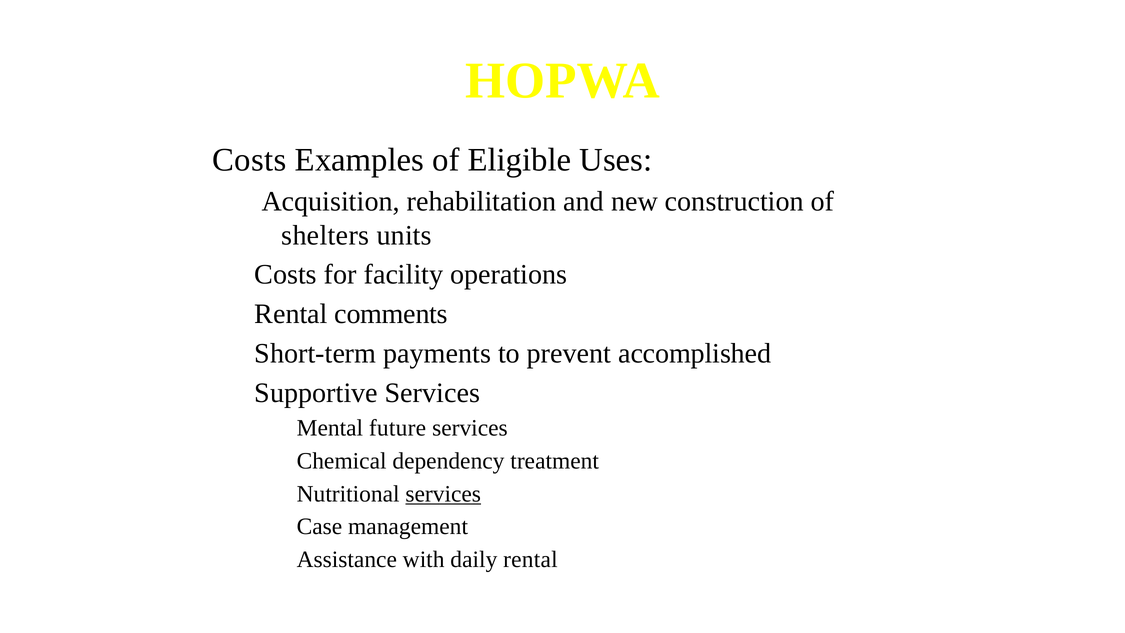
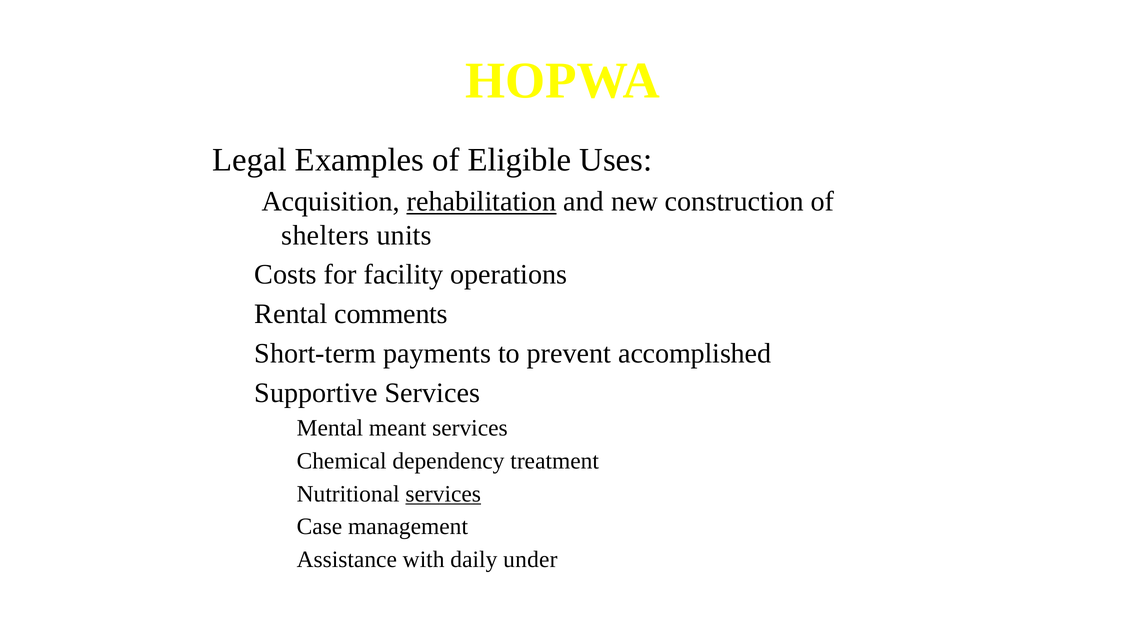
Costs: Costs -> Legal (250, 160)
rehabilitation underline: none -> present (482, 201)
future: future -> meant (398, 428)
daily rental: rental -> under (530, 559)
